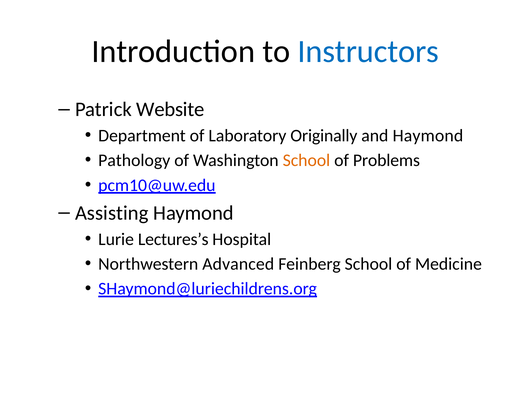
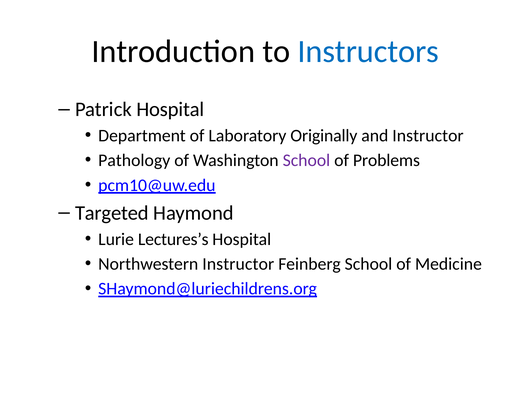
Patrick Website: Website -> Hospital (170, 109)
and Haymond: Haymond -> Instructor (428, 136)
School colour: orange -> purple (306, 161)
Assisting: Assisting -> Targeted (112, 213)
Northwestern Advanced: Advanced -> Instructor (238, 264)
